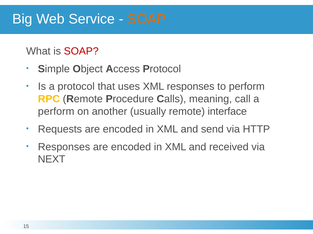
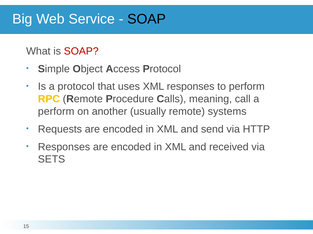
SOAP colour: orange -> black (147, 19)
interface: interface -> systems (227, 112)
NEXT: NEXT -> SETS (52, 160)
